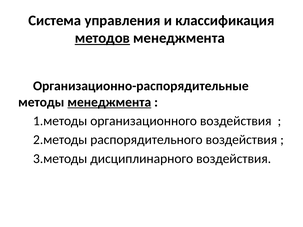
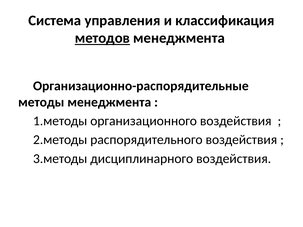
менеджмента underline: present -> none (109, 102)
